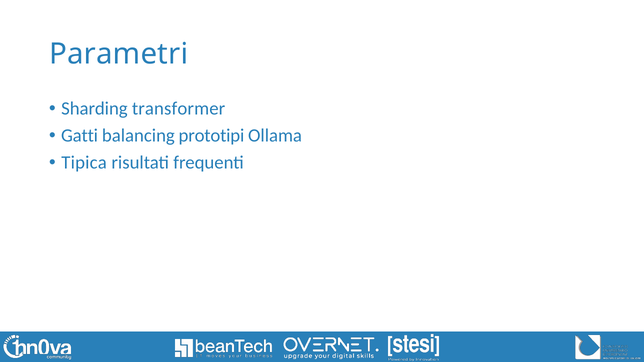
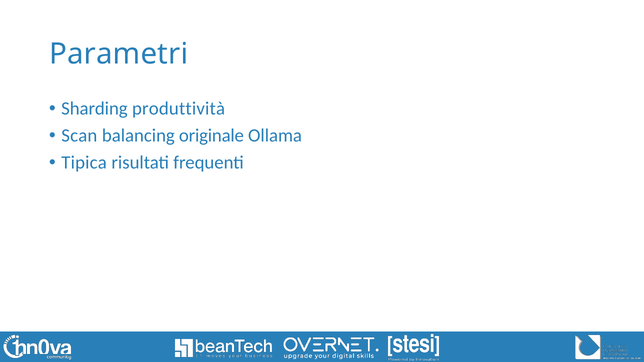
transformer: transformer -> produttività (179, 109)
Gatti: Gatti -> Scan (79, 136)
prototipi: prototipi -> originale (211, 136)
